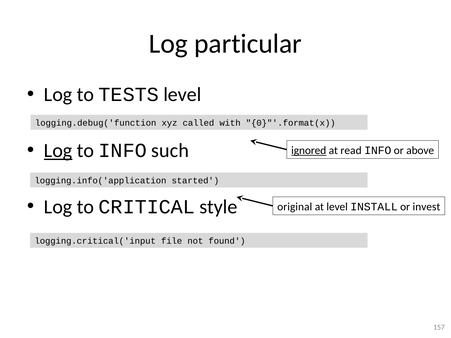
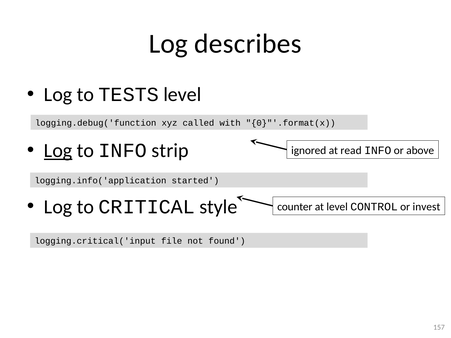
particular: particular -> describes (248, 44)
such: such -> strip (170, 151)
ignored underline: present -> none (309, 150)
original: original -> counter (295, 207)
INSTALL: INSTALL -> CONTROL (374, 207)
